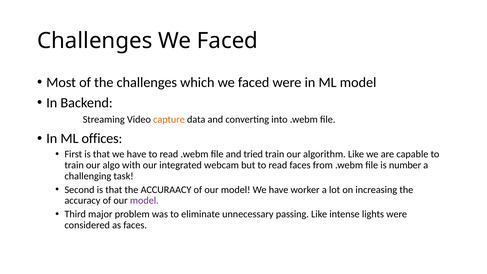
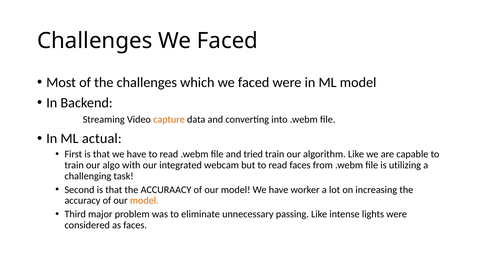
offices: offices -> actual (102, 139)
number: number -> utilizing (405, 165)
model colour: purple -> orange (144, 201)
